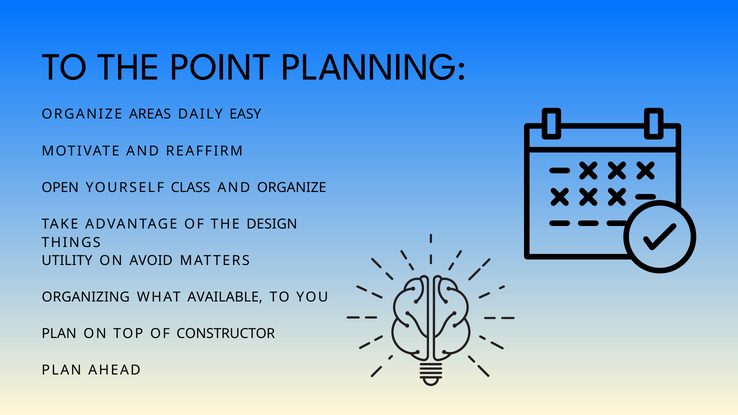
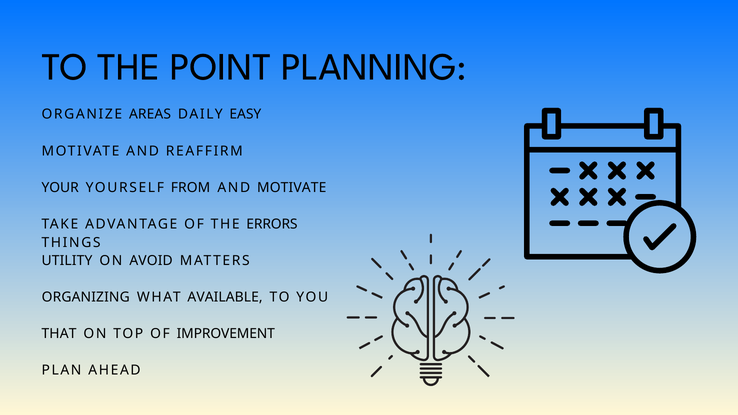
OPEN: OPEN -> YOUR (60, 188)
CLASS: CLASS -> FROM (191, 188)
AND ORGANIZE: ORGANIZE -> MOTIVATE (292, 188)
DESIGN: DESIGN -> ERRORS (272, 224)
PLAN: PLAN -> THAT (59, 334)
CONSTRUCTOR: CONSTRUCTOR -> IMPROVEMENT (226, 334)
